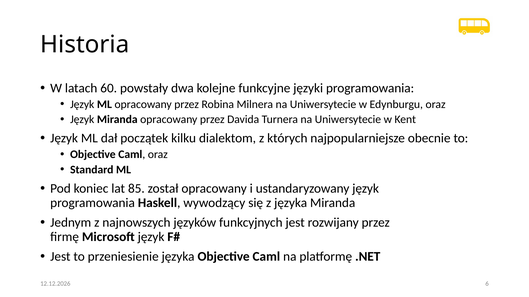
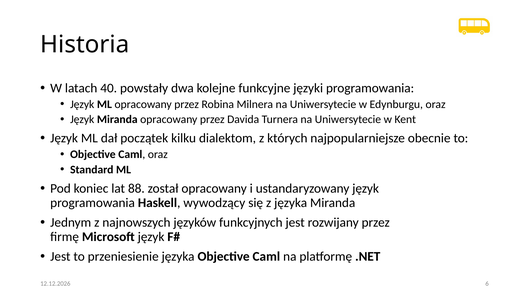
60: 60 -> 40 (109, 88)
85: 85 -> 88 (136, 189)
